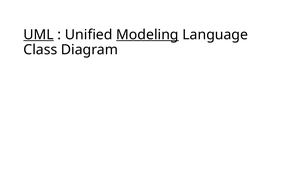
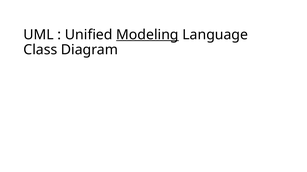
UML underline: present -> none (39, 35)
